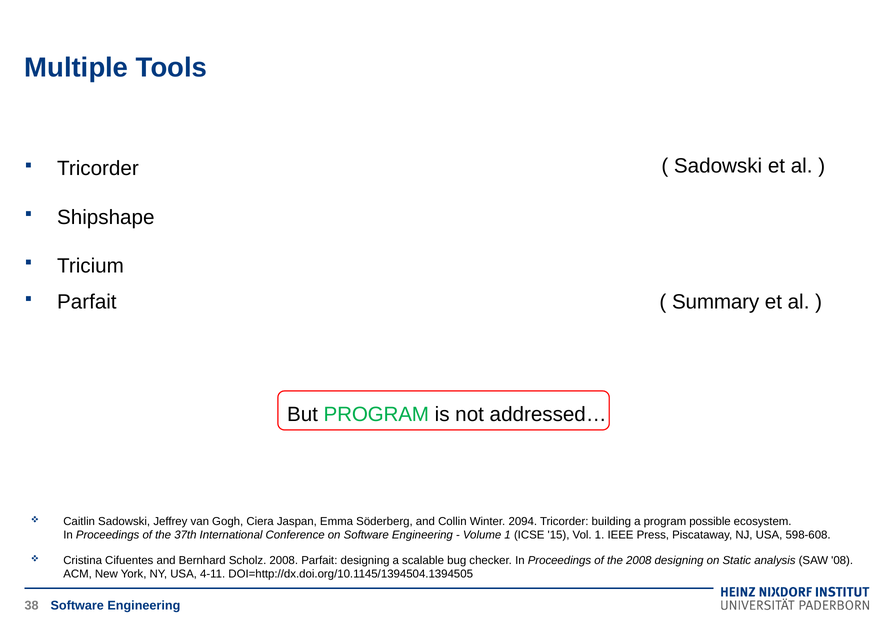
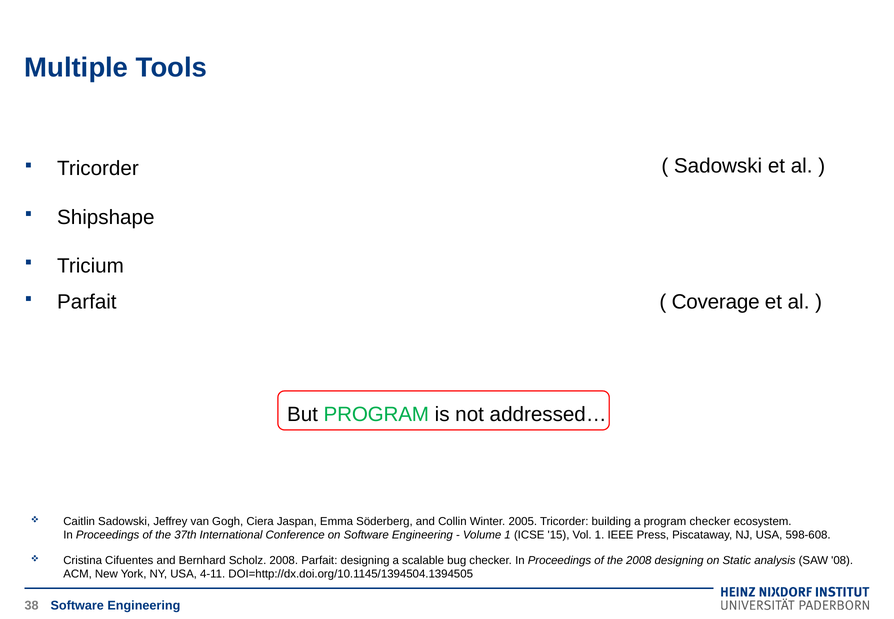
Summary: Summary -> Coverage (716, 302)
2094: 2094 -> 2005 (523, 521)
program possible: possible -> checker (710, 521)
